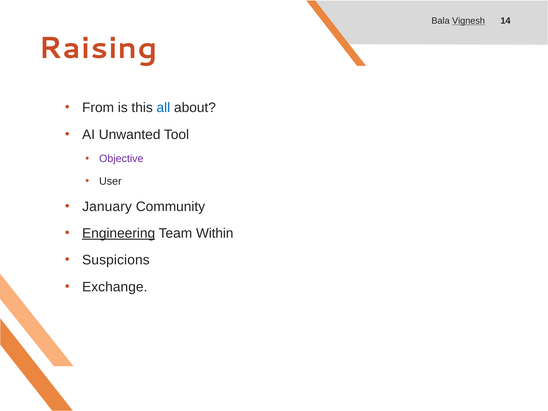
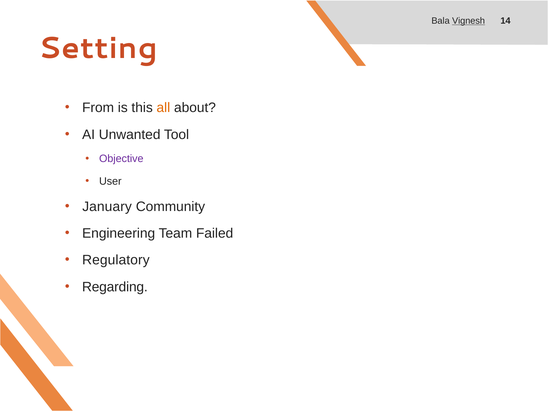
Raising: Raising -> Setting (98, 48)
all colour: blue -> orange (163, 108)
Engineering underline: present -> none (119, 233)
Within: Within -> Failed (215, 233)
Suspicions: Suspicions -> Regulatory (116, 260)
Exchange: Exchange -> Regarding (115, 287)
